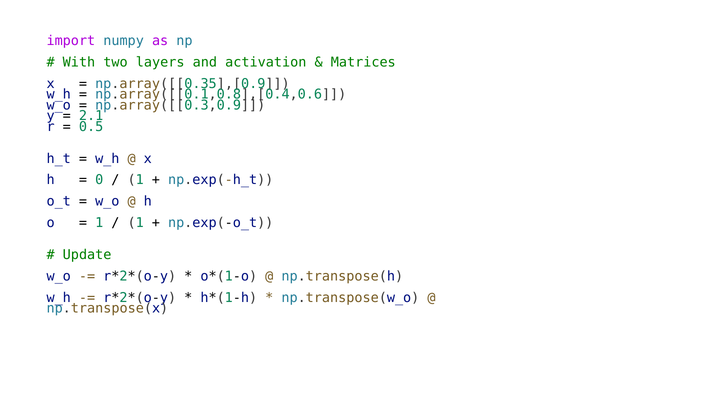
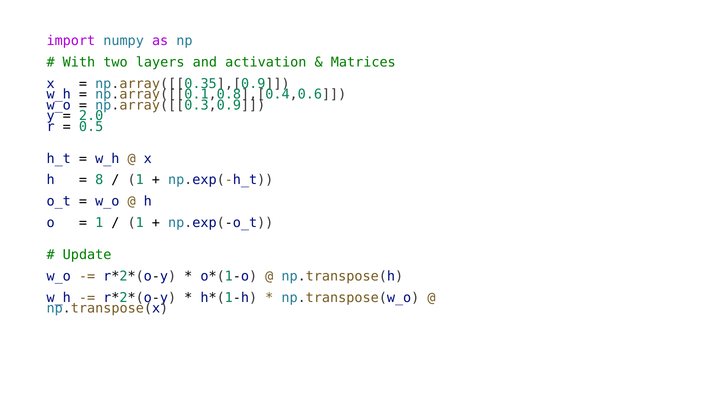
2.1: 2.1 -> 2.0 (91, 116)
0: 0 -> 8 (99, 180)
